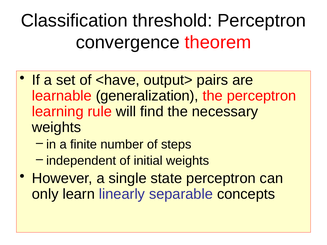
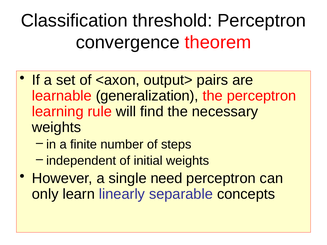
<have: <have -> <axon (118, 80)
state: state -> need (166, 179)
